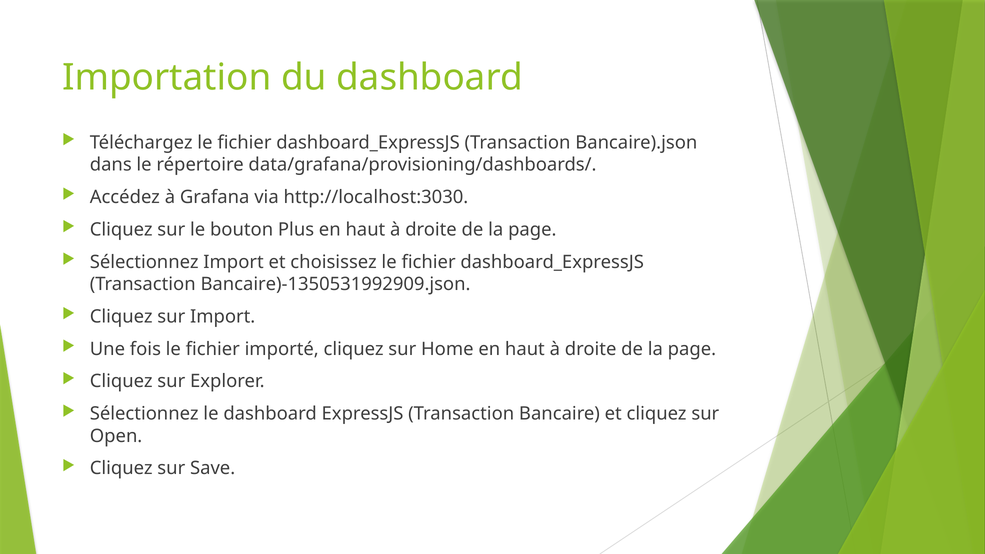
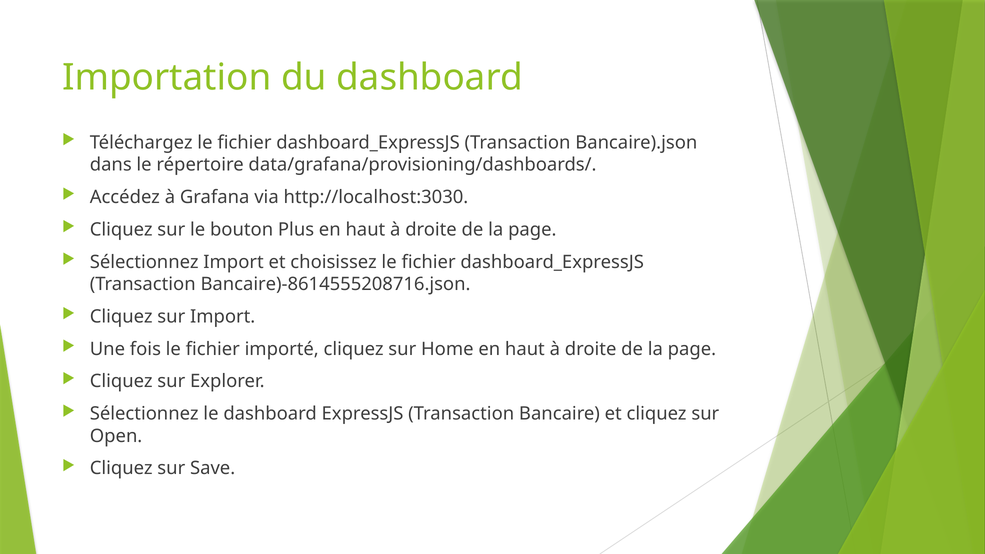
Bancaire)-1350531992909.json: Bancaire)-1350531992909.json -> Bancaire)-8614555208716.json (335, 284)
